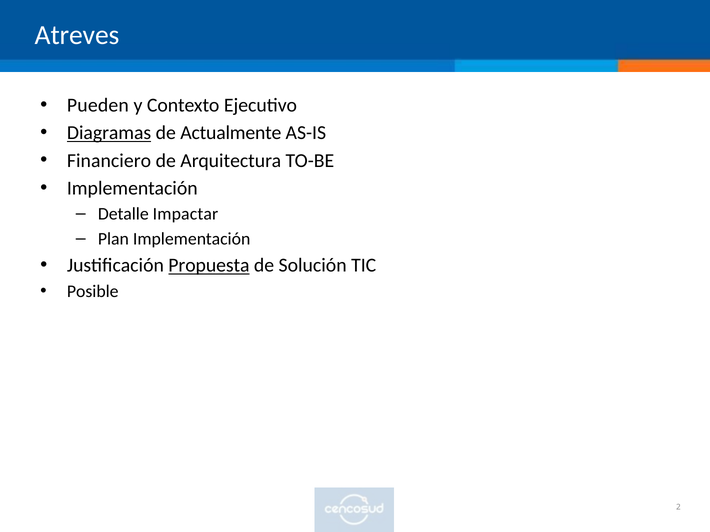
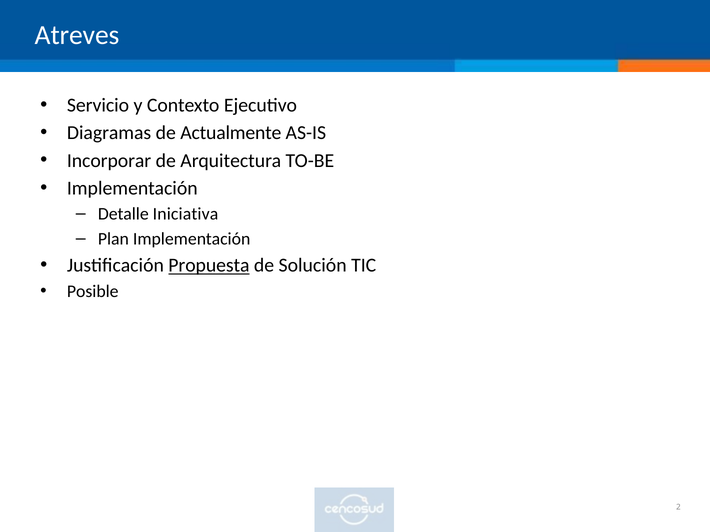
Pueden: Pueden -> Servicio (98, 105)
Diagramas underline: present -> none (109, 133)
Financiero: Financiero -> Incorporar (109, 161)
Impactar: Impactar -> Iniciativa (186, 214)
